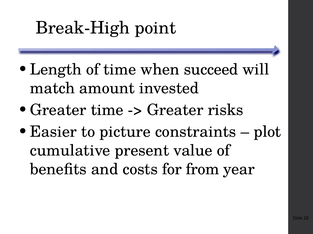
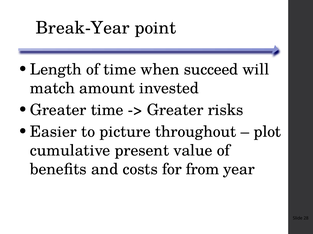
Break-High: Break-High -> Break-Year (83, 28)
constraints: constraints -> throughout (196, 132)
